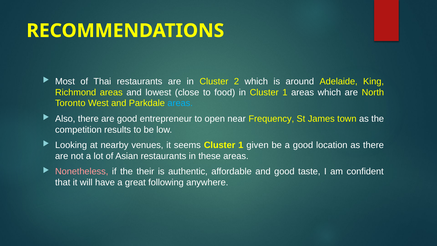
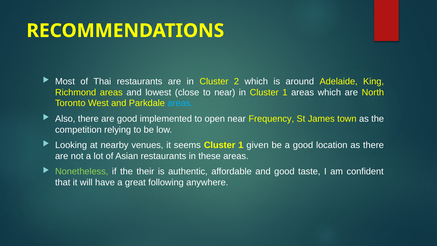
to food: food -> near (225, 92)
entrepreneur: entrepreneur -> implemented (166, 119)
results: results -> relying (118, 130)
Nonetheless colour: pink -> light green (82, 171)
